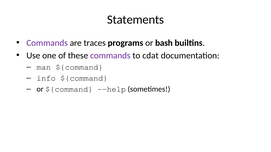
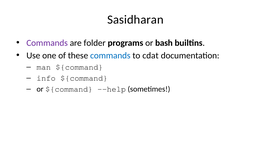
Statements: Statements -> Sasidharan (135, 20)
traces: traces -> folder (95, 43)
commands colour: purple -> blue (110, 56)
